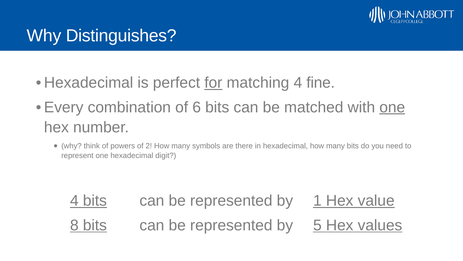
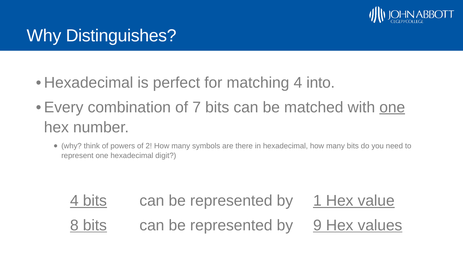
for underline: present -> none (213, 83)
fine: fine -> into (321, 83)
6: 6 -> 7 (197, 107)
5: 5 -> 9 (317, 225)
